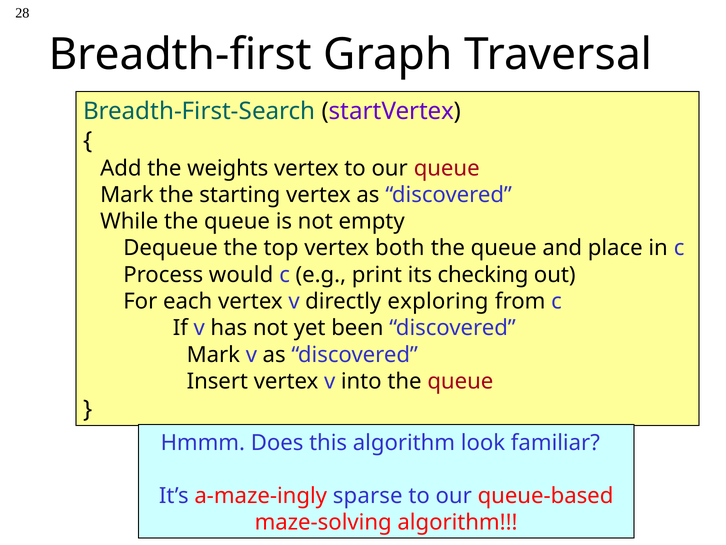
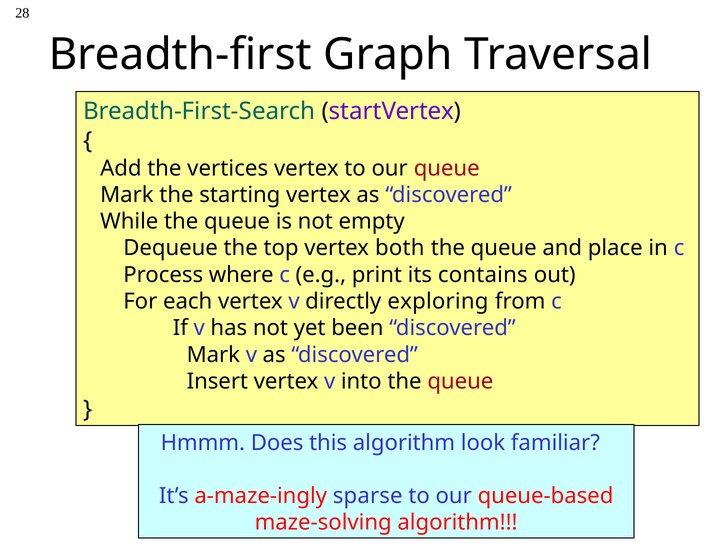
weights: weights -> vertices (228, 168)
would: would -> where (241, 275)
checking: checking -> contains (483, 275)
